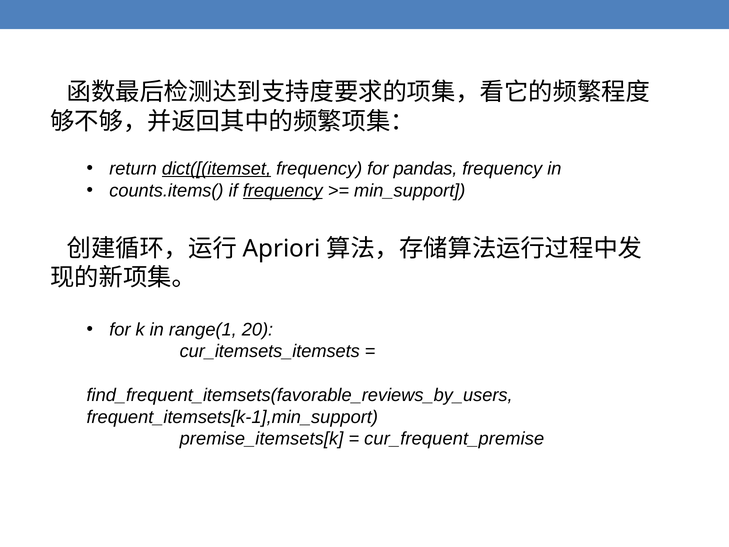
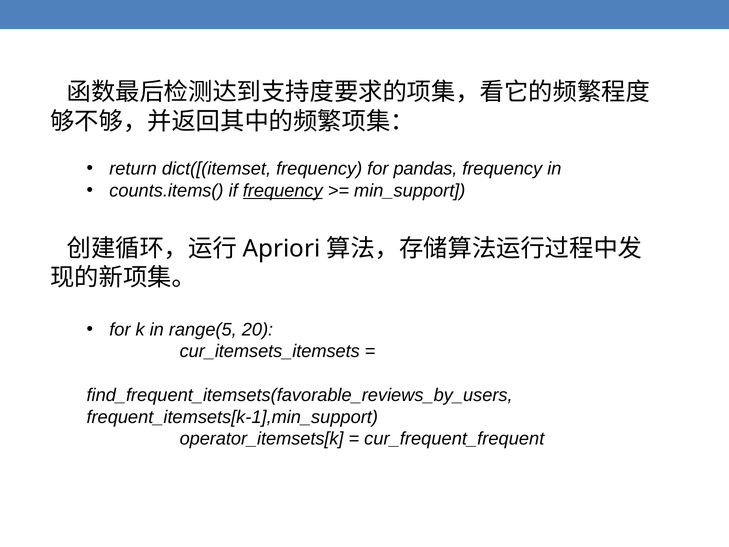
dict([(itemset underline: present -> none (216, 169)
range(1: range(1 -> range(5 (203, 329)
premise_itemsets[k: premise_itemsets[k -> operator_itemsets[k (262, 439)
cur_frequent_premise: cur_frequent_premise -> cur_frequent_frequent (454, 439)
